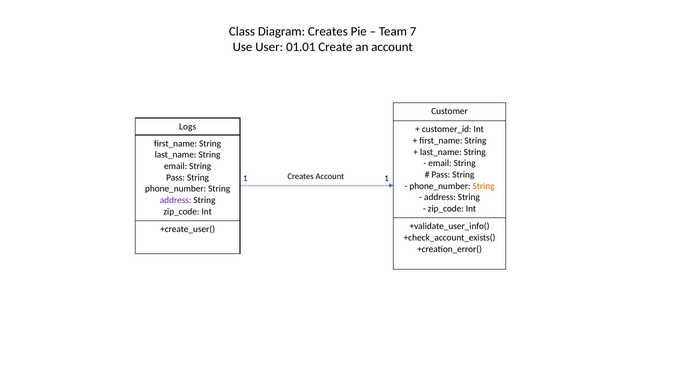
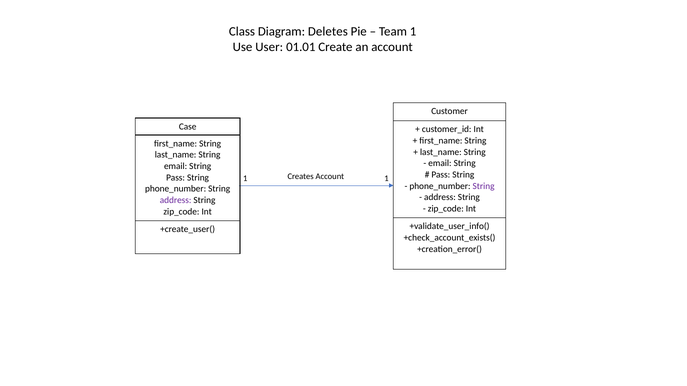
Diagram Creates: Creates -> Deletes (328, 32)
Team 7: 7 -> 1 (413, 32)
Logs: Logs -> Case (188, 127)
String colour: orange -> purple (484, 186)
